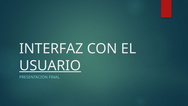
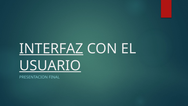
INTERFAZ underline: none -> present (51, 49)
